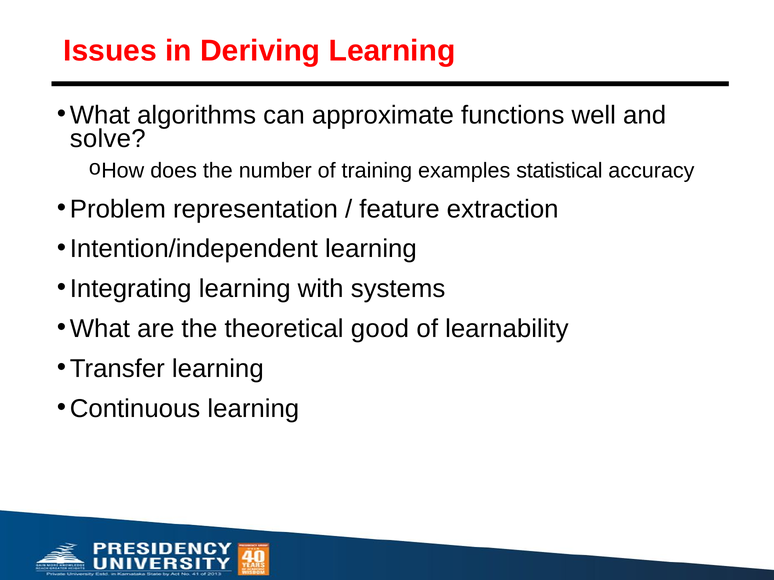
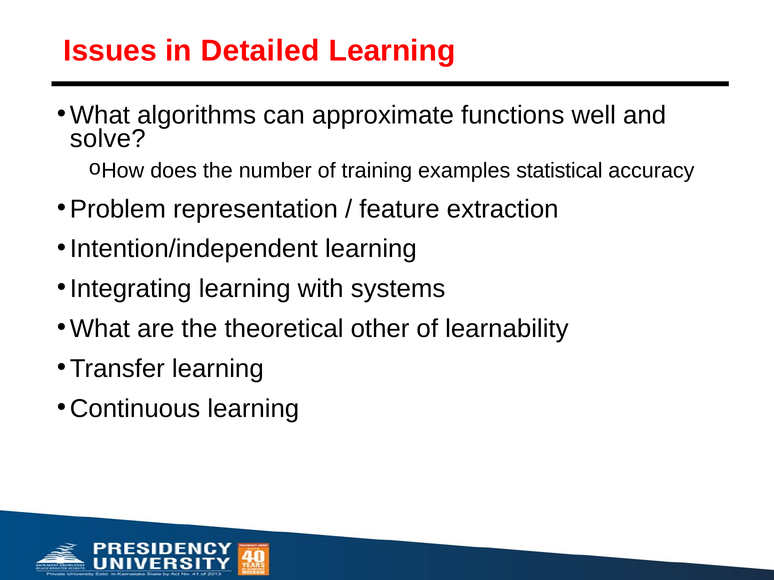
Deriving: Deriving -> Detailed (260, 51)
good: good -> other (380, 329)
